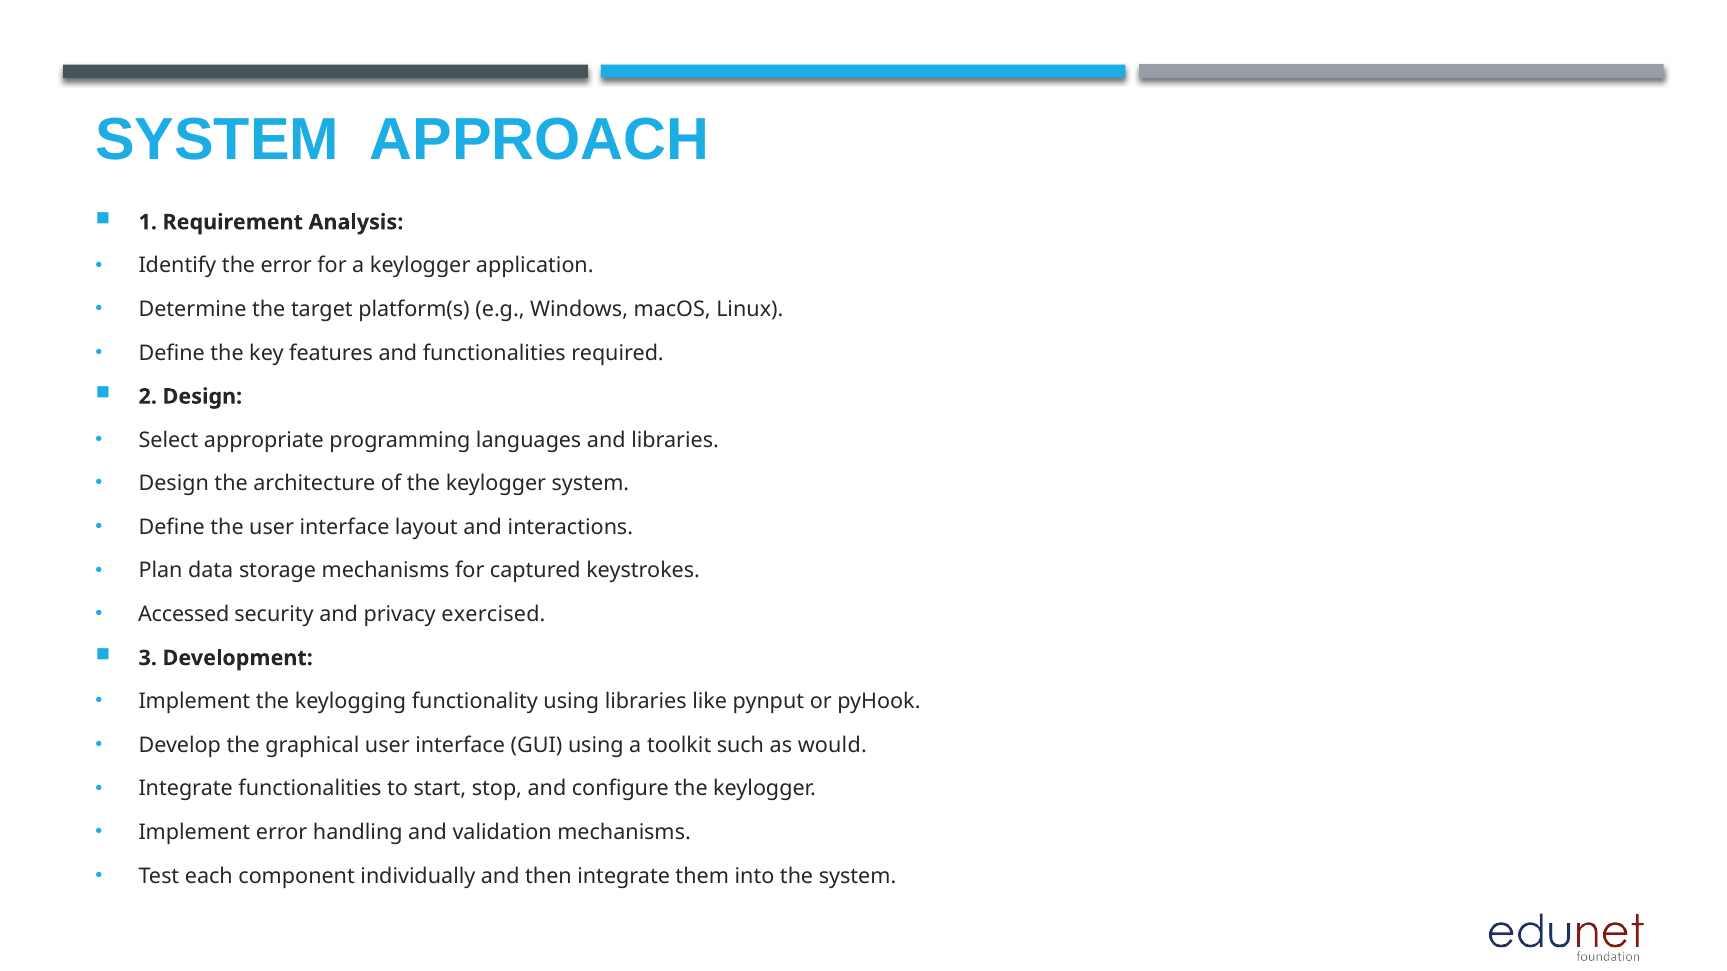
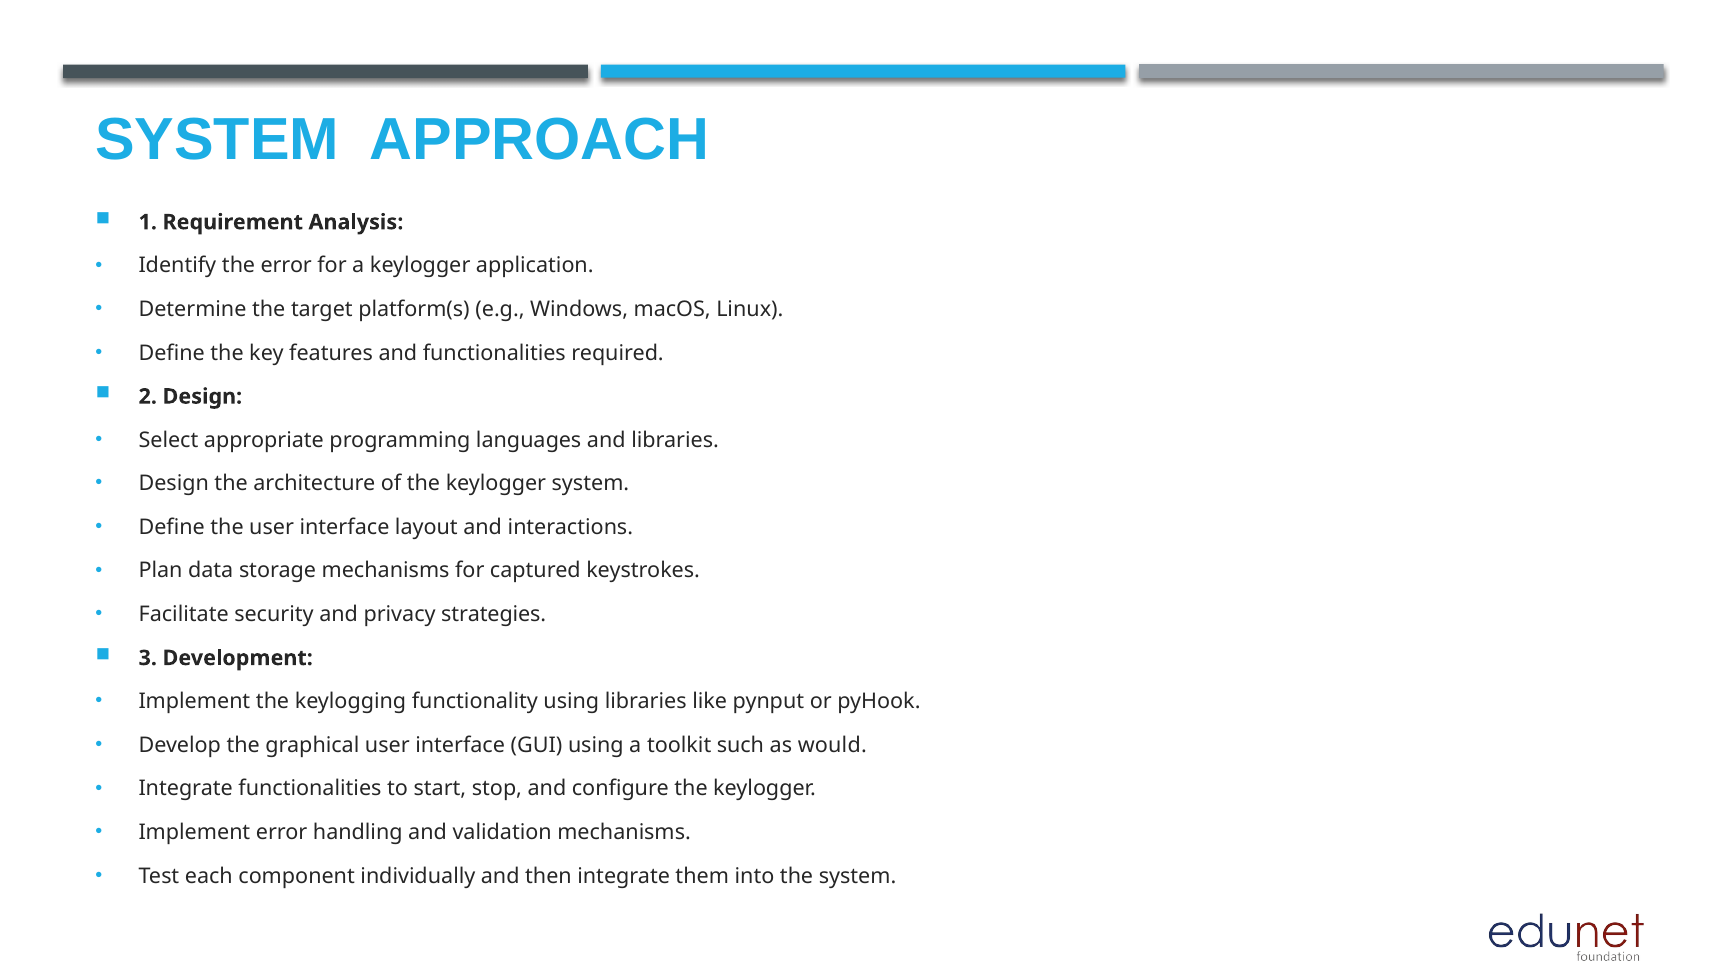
Accessed: Accessed -> Facilitate (184, 615)
exercised: exercised -> strategies (494, 615)
